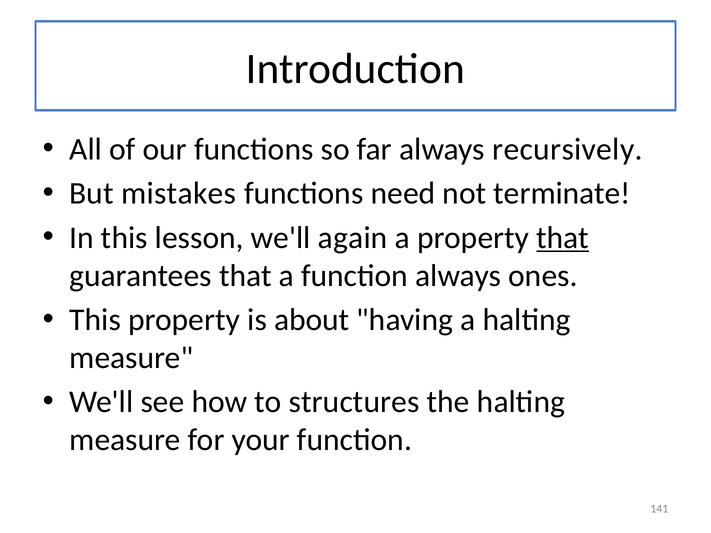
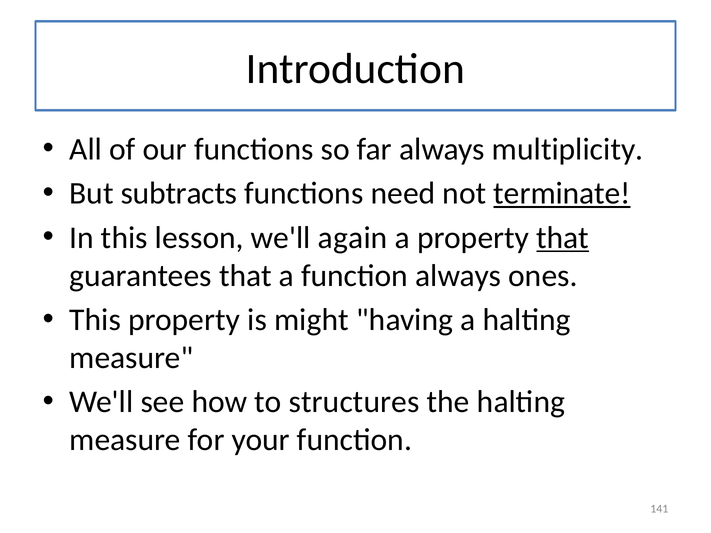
recursively: recursively -> multiplicity (568, 149)
mistakes: mistakes -> subtracts (179, 193)
terminate underline: none -> present (562, 193)
about: about -> might (312, 320)
